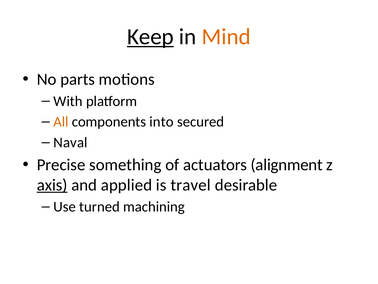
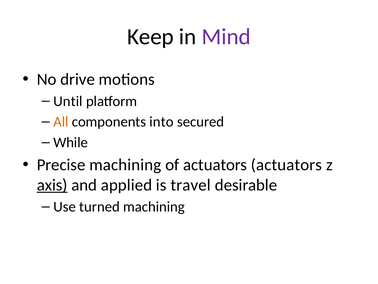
Keep underline: present -> none (150, 37)
Mind colour: orange -> purple (226, 37)
parts: parts -> drive (78, 79)
With: With -> Until (68, 101)
Naval: Naval -> While (71, 142)
Precise something: something -> machining (125, 165)
actuators alignment: alignment -> actuators (286, 165)
